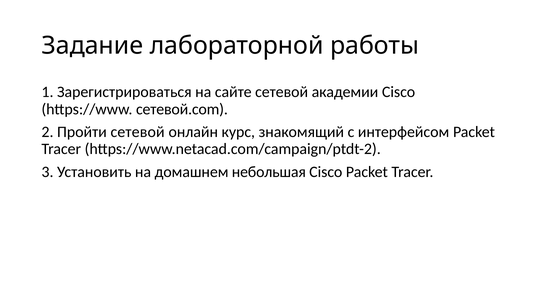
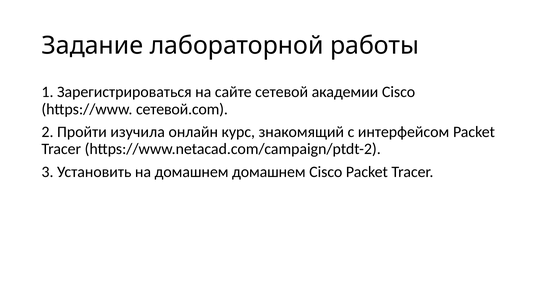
Пройти сетевой: сетевой -> изучила (138, 132)
домашнем небольшая: небольшая -> домашнем (269, 172)
